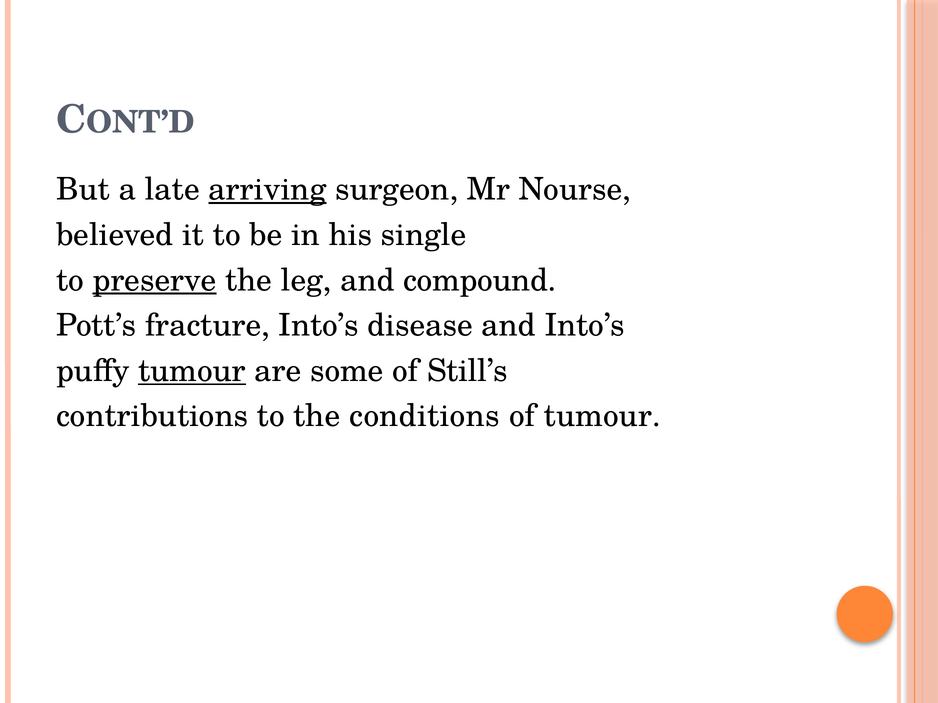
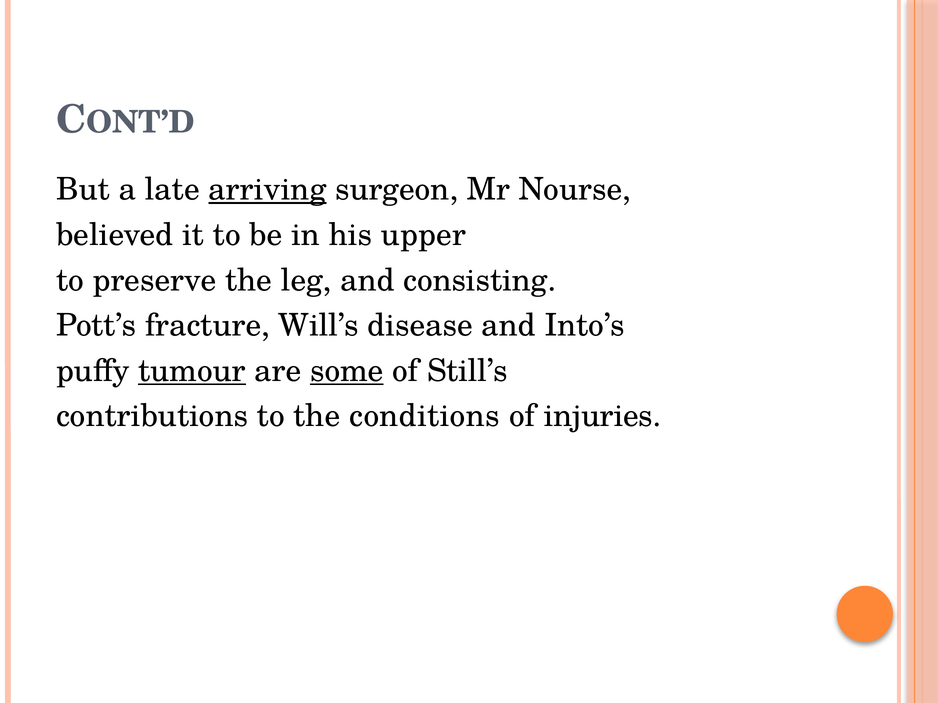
single: single -> upper (423, 235)
preserve underline: present -> none (155, 280)
compound: compound -> consisting (480, 280)
fracture Into’s: Into’s -> Will’s (319, 326)
some underline: none -> present (347, 371)
of tumour: tumour -> injuries (603, 416)
